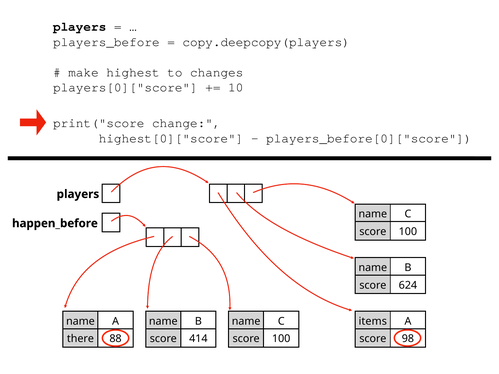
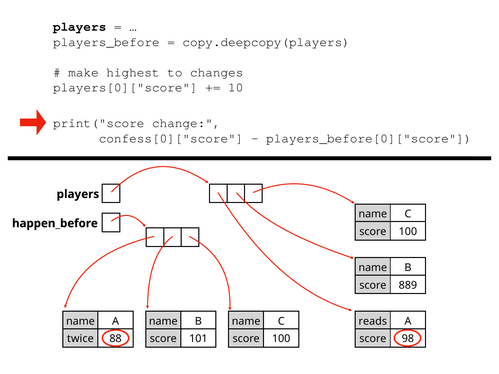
highest[0]["score: highest[0]["score -> confess[0]["score (171, 138)
624: 624 -> 889 (408, 285)
items: items -> reads (373, 321)
there: there -> twice (80, 339)
414: 414 -> 101 (198, 339)
